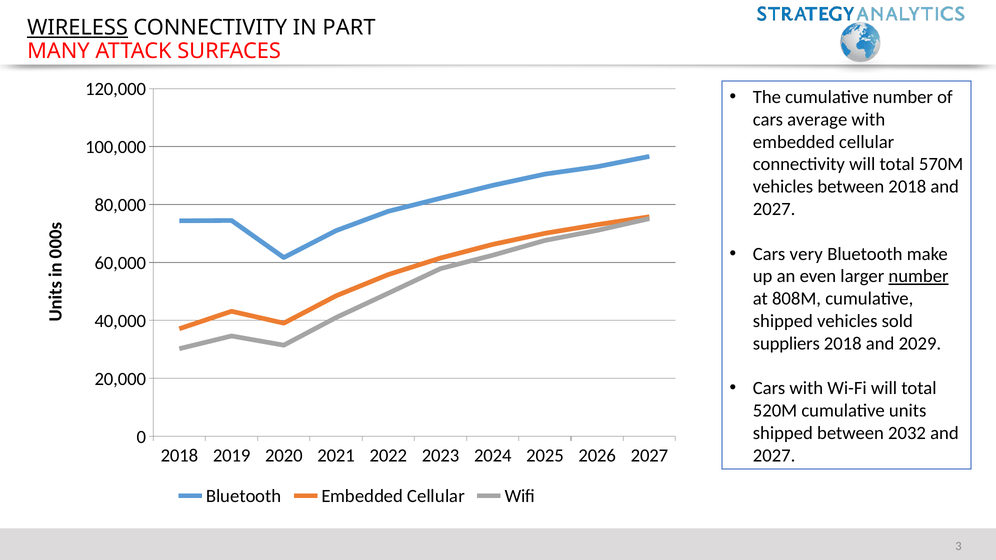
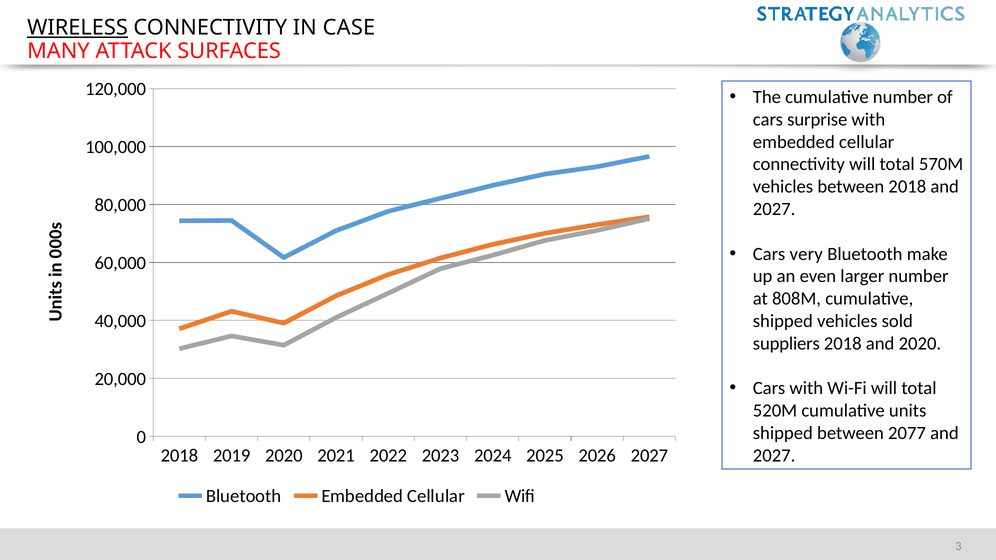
PART: PART -> CASE (349, 28)
average: average -> surprise (817, 120)
number underline: present -> none (919, 276)
and 2029: 2029 -> 2020 (920, 344)
2032: 2032 -> 2077 (907, 433)
